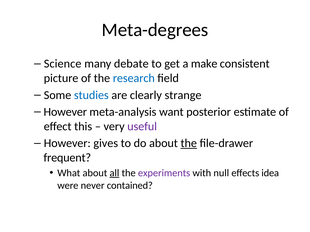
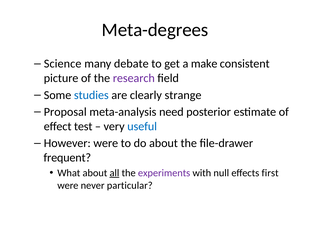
research colour: blue -> purple (134, 78)
However: However -> Proposal (65, 112)
want: want -> need (171, 112)
this: this -> test (83, 127)
useful colour: purple -> blue (142, 127)
However gives: gives -> were (106, 144)
the underline: present -> none (189, 144)
idea: idea -> first (270, 173)
contained: contained -> particular (130, 186)
